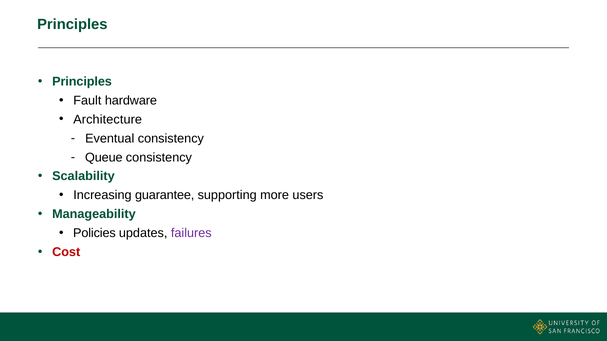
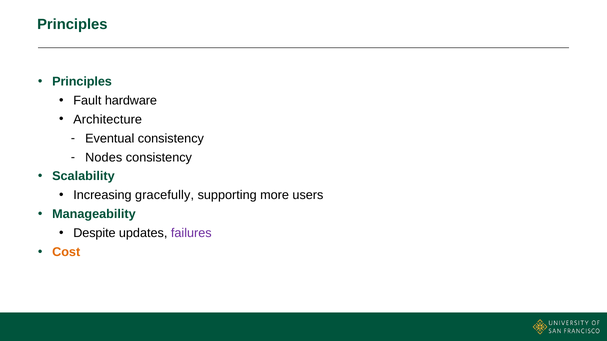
Queue: Queue -> Nodes (104, 158)
guarantee: guarantee -> gracefully (165, 196)
Policies: Policies -> Despite (94, 233)
Cost colour: red -> orange (66, 252)
